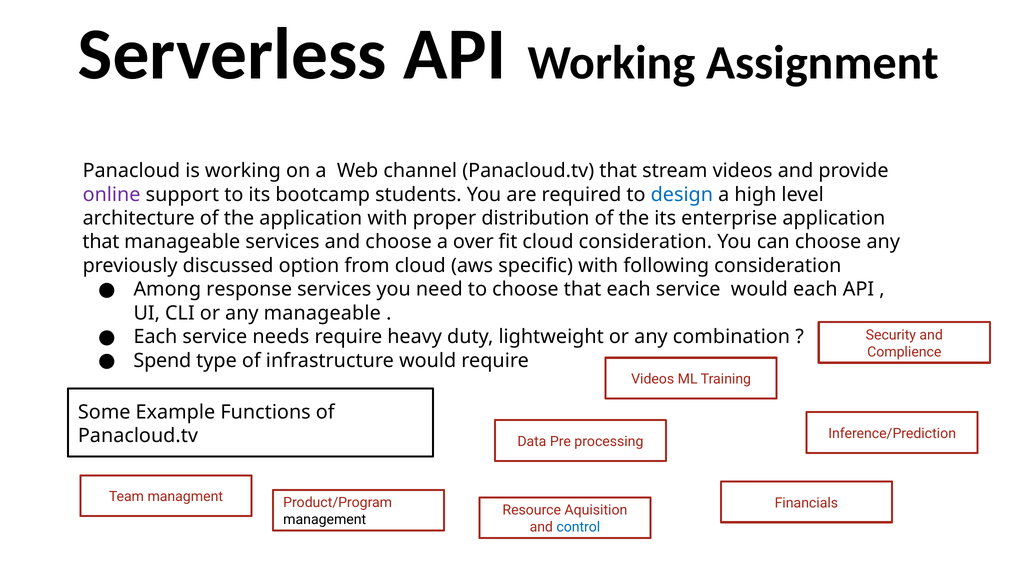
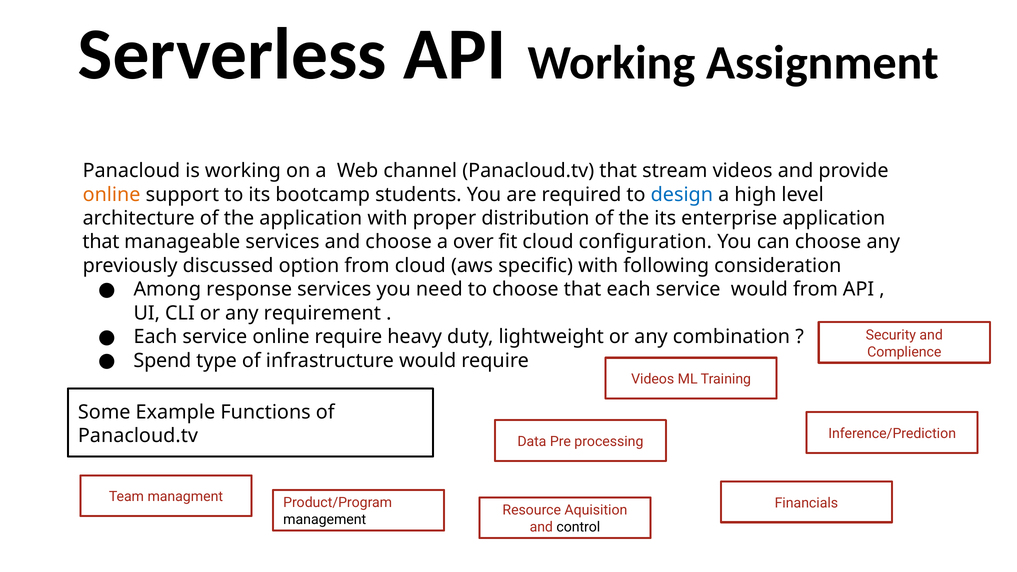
online colour: purple -> orange (112, 195)
cloud consideration: consideration -> configuration (645, 242)
would each: each -> from (815, 289)
any manageable: manageable -> requirement (322, 313)
service needs: needs -> online (281, 337)
control colour: blue -> black (578, 527)
